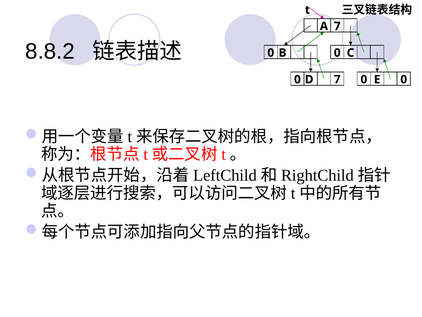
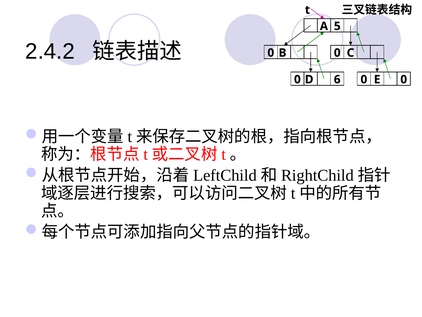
7: 7 -> 5 (337, 26)
8.8.2: 8.8.2 -> 2.4.2 (50, 51)
D 7: 7 -> 6 (337, 79)
